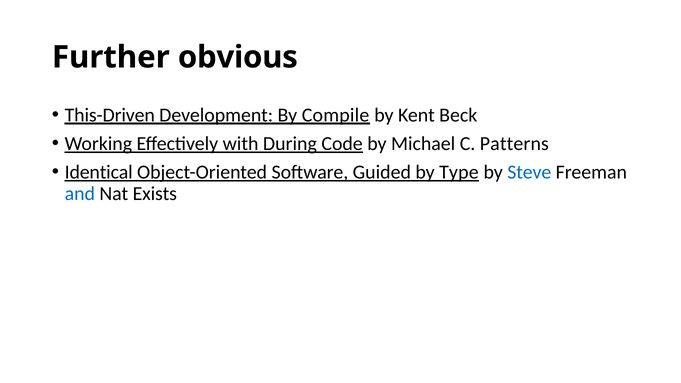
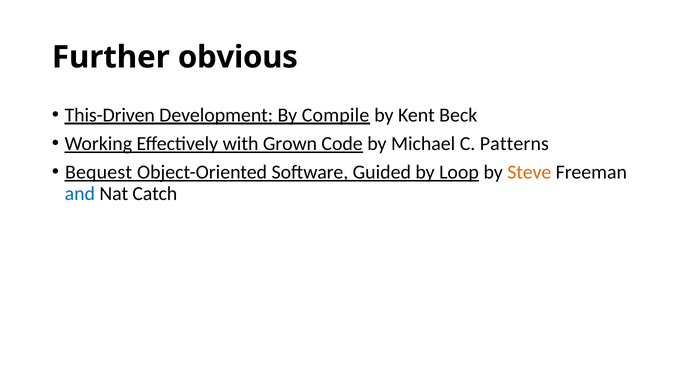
During: During -> Grown (290, 144)
Identical: Identical -> Bequest (99, 172)
Type: Type -> Loop (459, 172)
Steve colour: blue -> orange (529, 172)
Exists: Exists -> Catch (155, 194)
